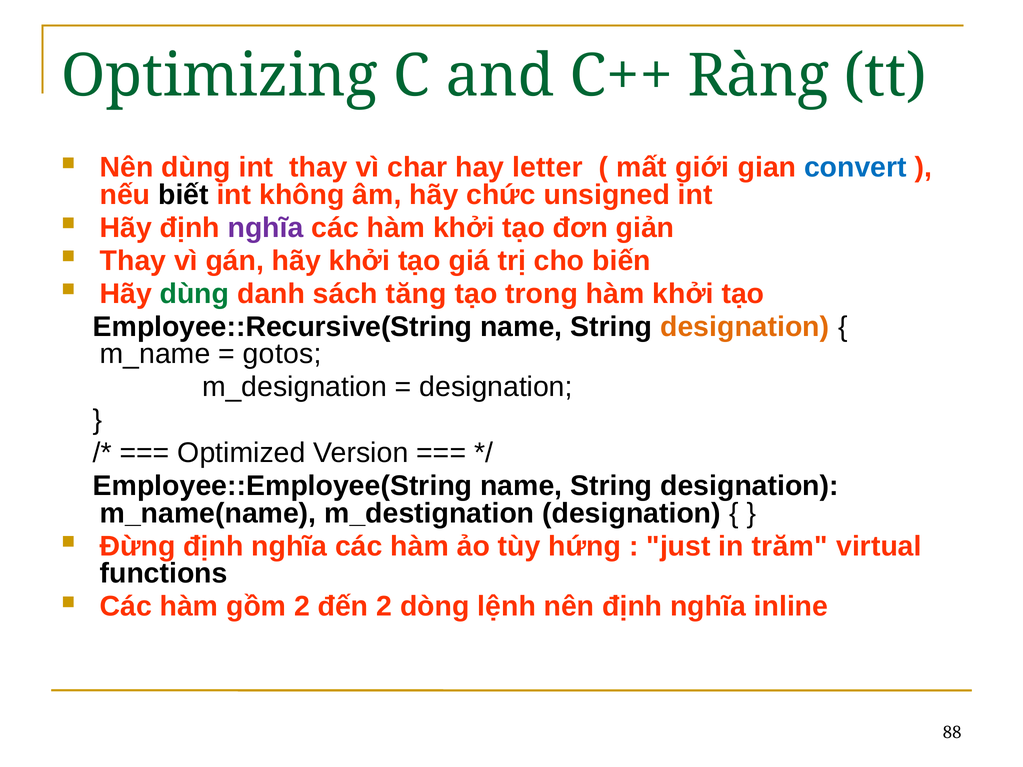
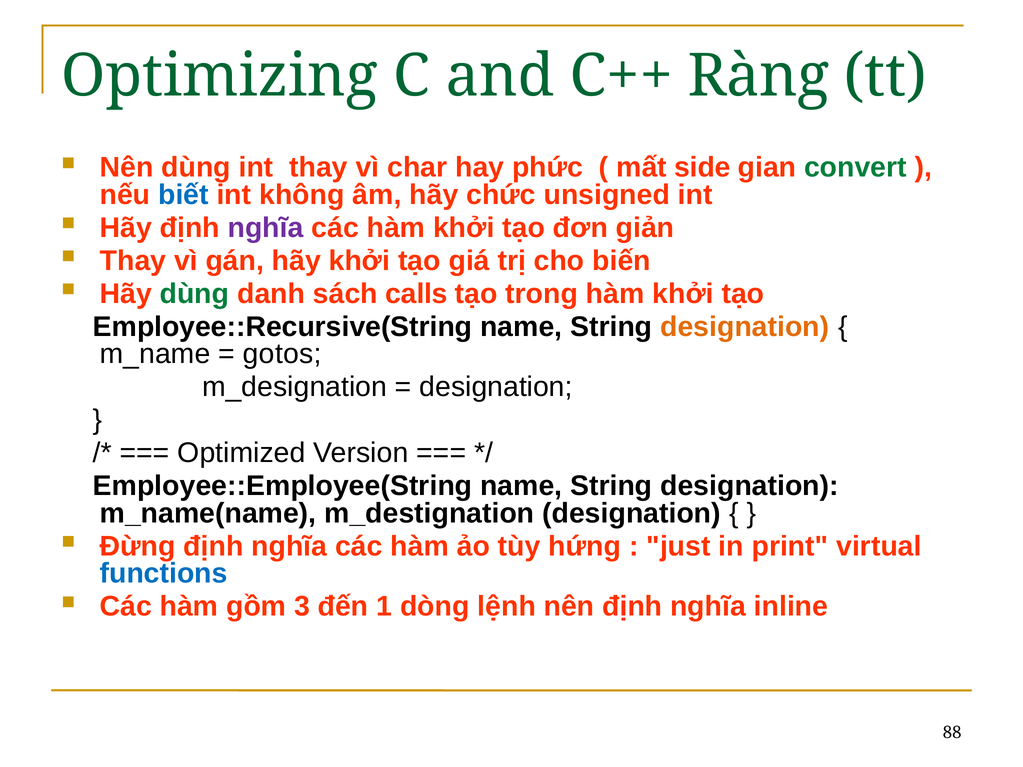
letter: letter -> phức (548, 168)
giới: giới -> side (702, 168)
convert colour: blue -> green (855, 168)
biết colour: black -> blue (183, 195)
tăng: tăng -> calls (416, 294)
trăm: trăm -> print (790, 546)
functions colour: black -> blue (164, 574)
gồm 2: 2 -> 3 (302, 607)
đến 2: 2 -> 1 (384, 607)
